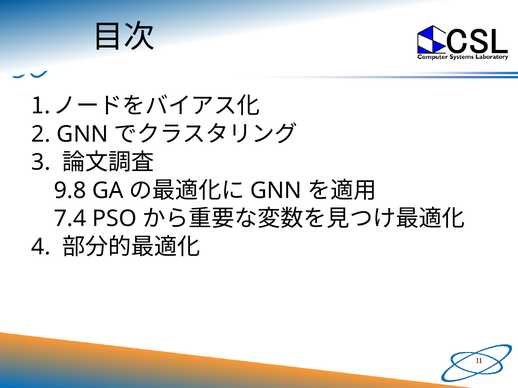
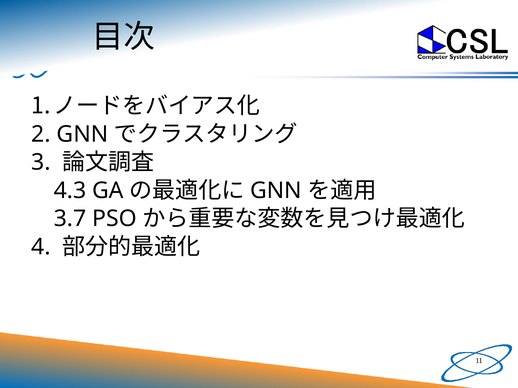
9.8: 9.8 -> 4.3 (70, 191)
7.4: 7.4 -> 3.7 (70, 219)
